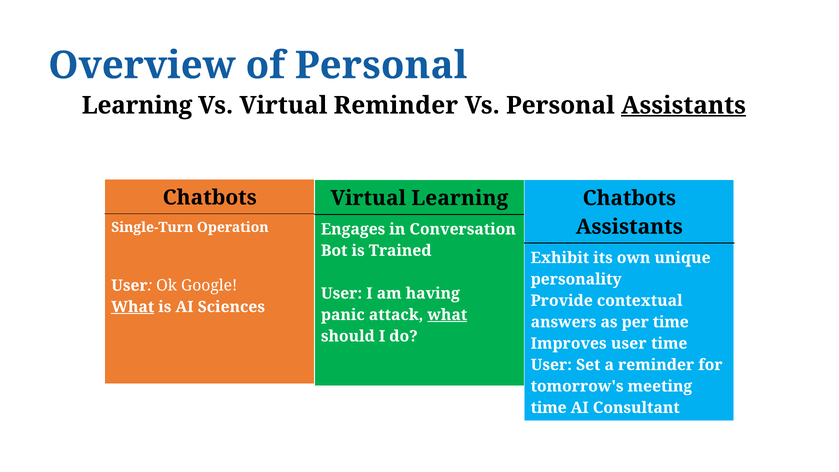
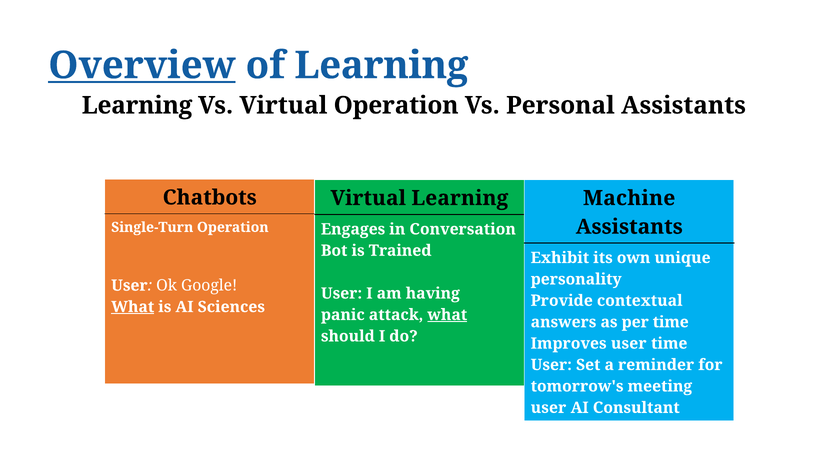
Overview underline: none -> present (142, 66)
of Personal: Personal -> Learning (381, 66)
Virtual Reminder: Reminder -> Operation (396, 105)
Assistants underline: present -> none (683, 105)
Chatbots: Chatbots -> Machine (629, 198)
time: time -> user (548, 408)
